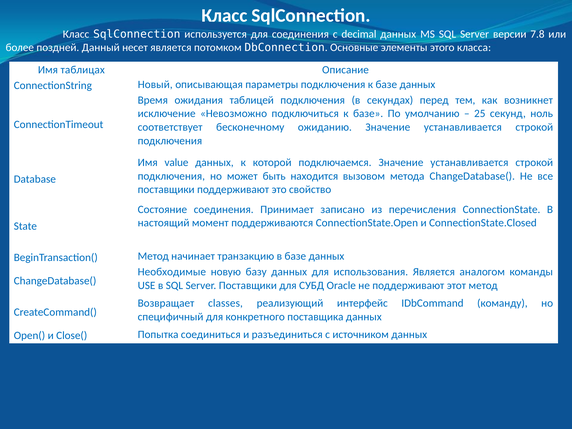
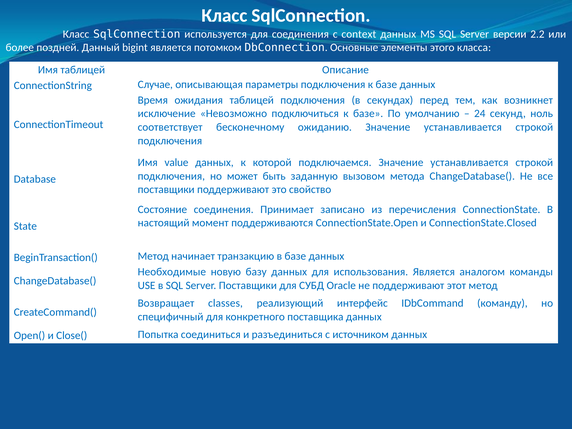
decimal: decimal -> context (359, 34)
7.8: 7.8 -> 2.2 (537, 34)
несет: несет -> bigint (135, 48)
Имя таблицах: таблицах -> таблицей (83, 70)
Новый: Новый -> Случае (155, 84)
25: 25 -> 24 (480, 114)
находится: находится -> заданную (314, 176)
